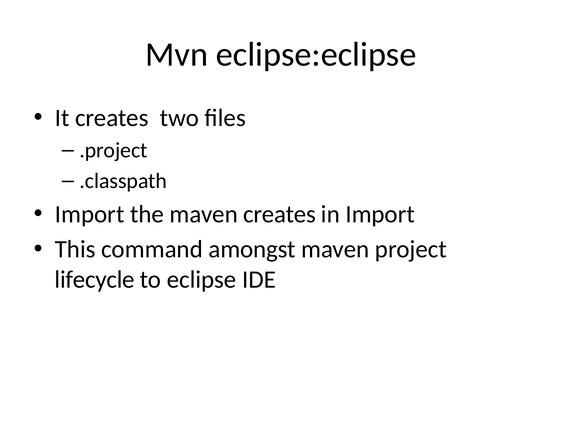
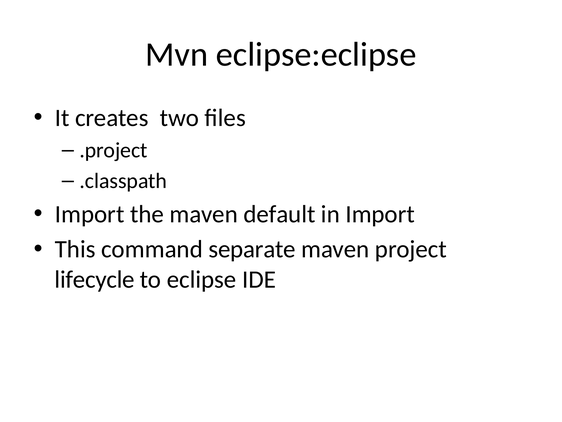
maven creates: creates -> default (279, 214)
amongst: amongst -> separate (252, 249)
